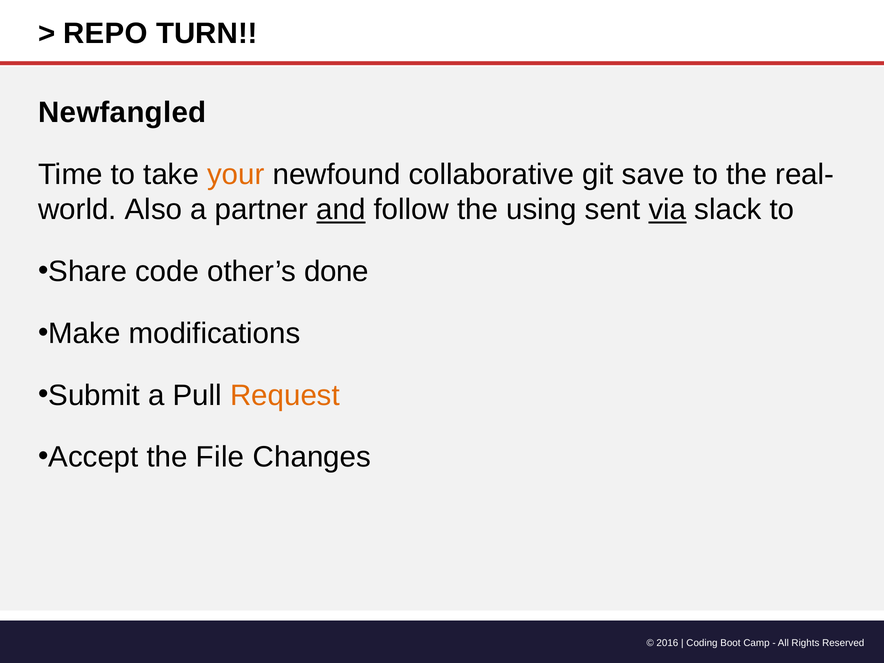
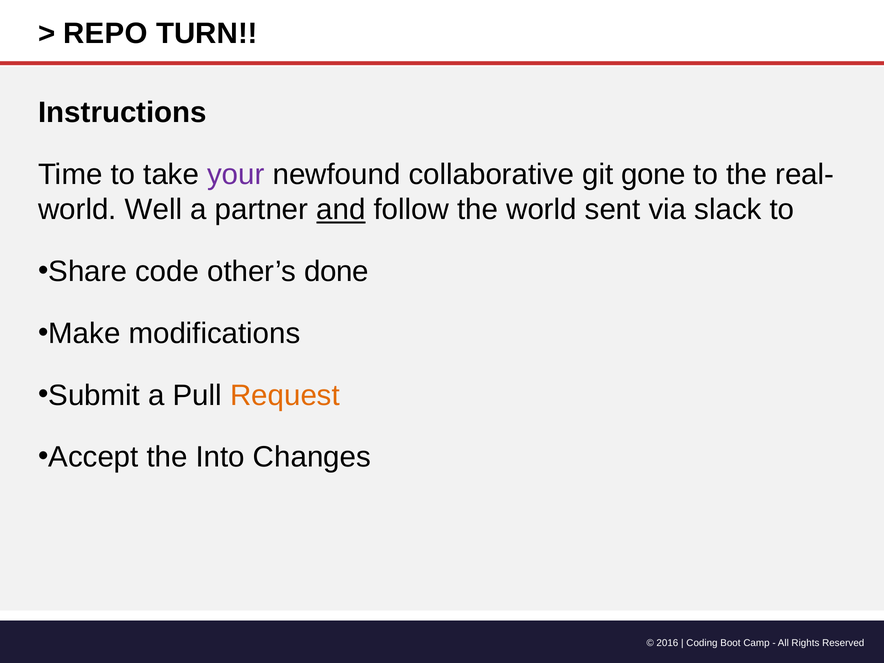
Newfangled: Newfangled -> Instructions (122, 113)
your colour: orange -> purple (236, 174)
save: save -> gone (653, 174)
Also: Also -> Well (153, 210)
the using: using -> world (541, 210)
via underline: present -> none (667, 210)
File: File -> Into (220, 457)
